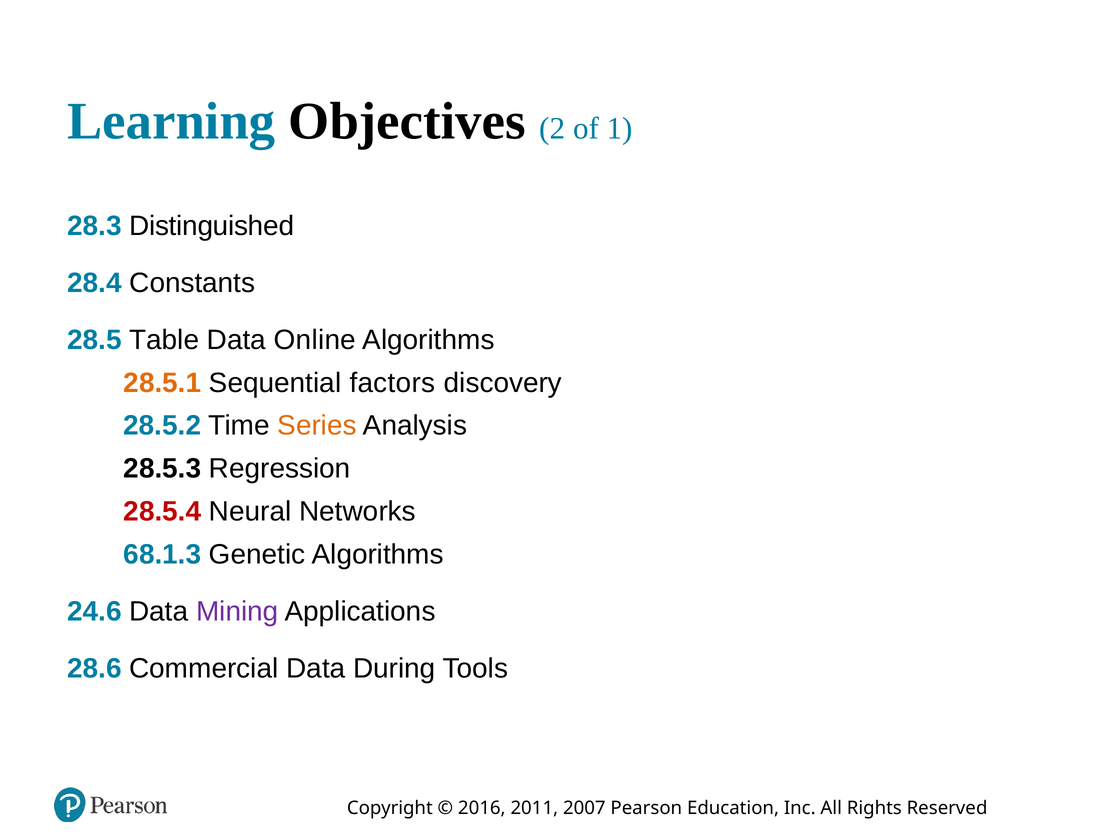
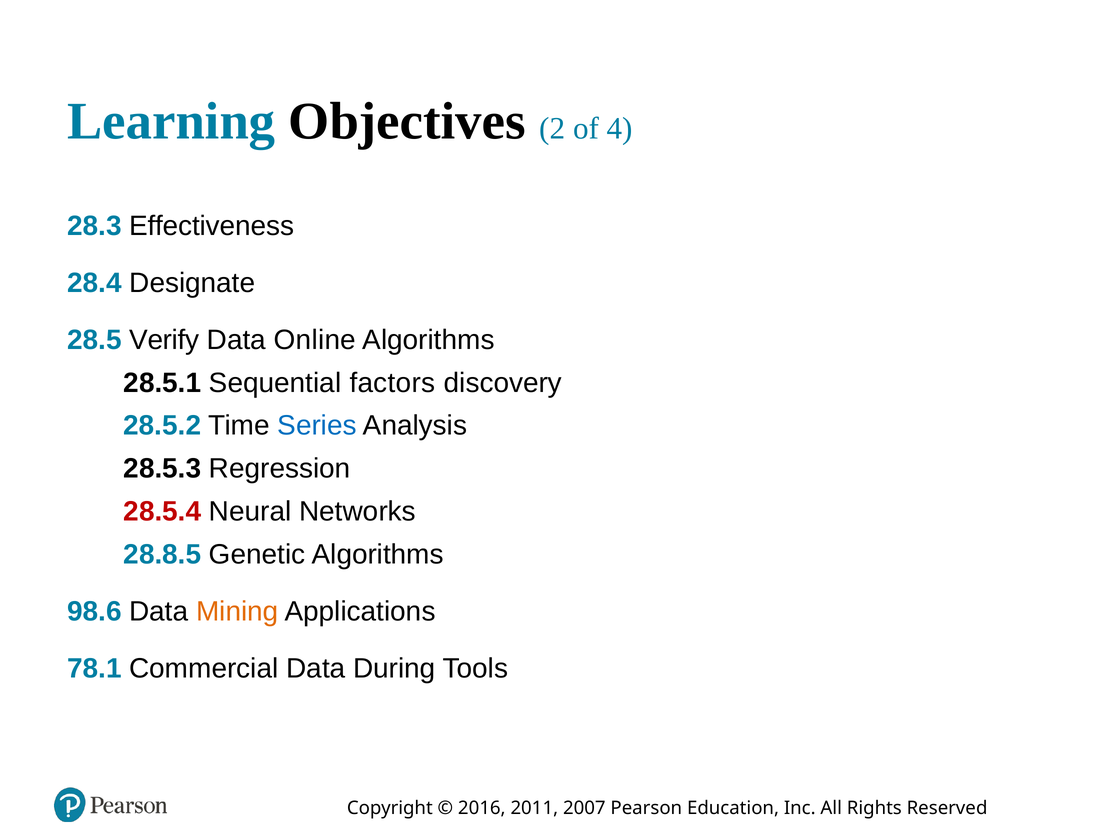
1: 1 -> 4 (620, 129)
Distinguished: Distinguished -> Effectiveness (212, 226)
Constants: Constants -> Designate (192, 283)
Table: Table -> Verify (164, 340)
28.5.1 colour: orange -> black (162, 383)
Series colour: orange -> blue (317, 426)
68.1.3: 68.1.3 -> 28.8.5 (162, 555)
24.6: 24.6 -> 98.6 (94, 611)
Mining colour: purple -> orange (237, 611)
28.6: 28.6 -> 78.1 (94, 668)
